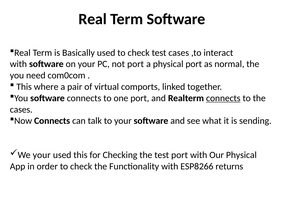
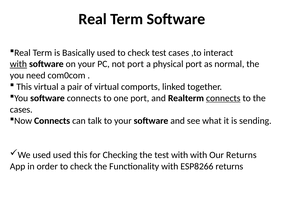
with underline: none -> present (18, 64)
This where: where -> virtual (46, 87)
We your: your -> used (42, 155)
test port: port -> with (180, 155)
Our Physical: Physical -> Returns (241, 155)
